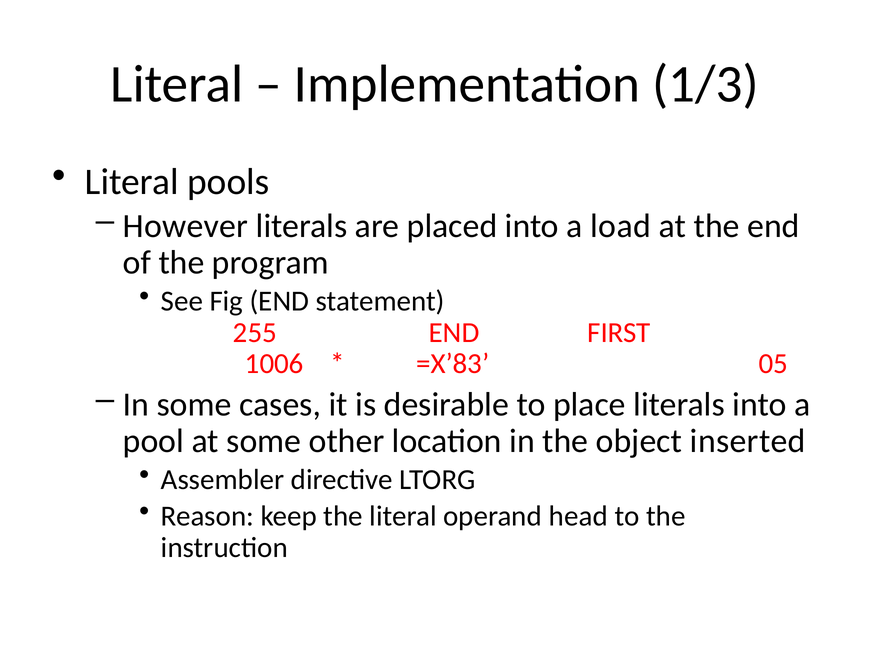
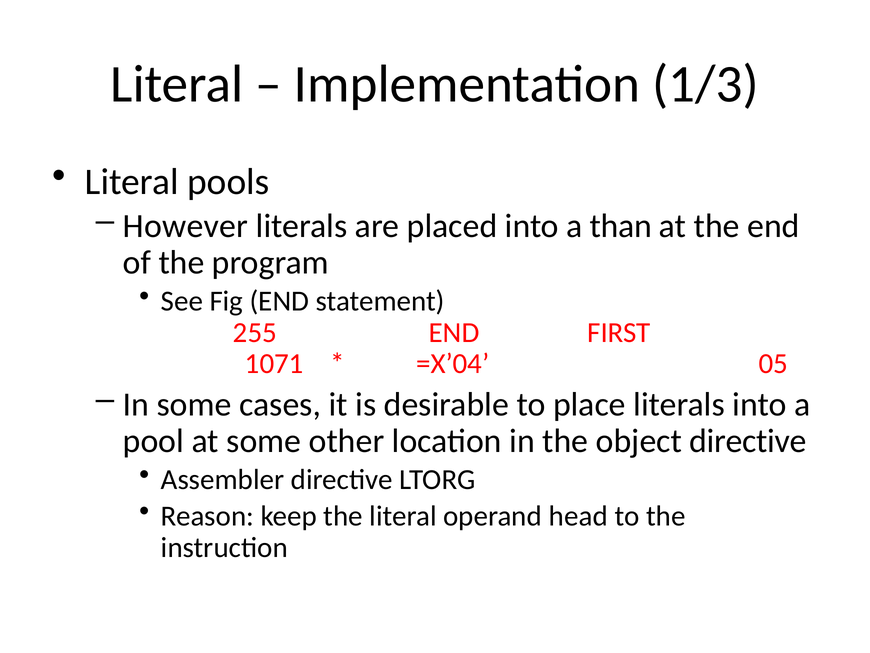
load: load -> than (621, 226)
1006: 1006 -> 1071 (274, 364)
=X’83: =X’83 -> =X’04 (453, 364)
object inserted: inserted -> directive (748, 441)
